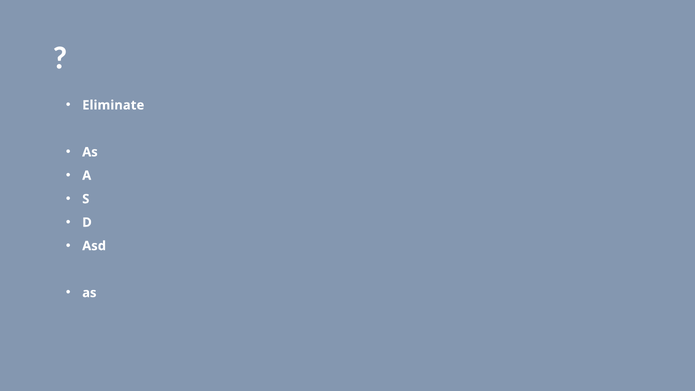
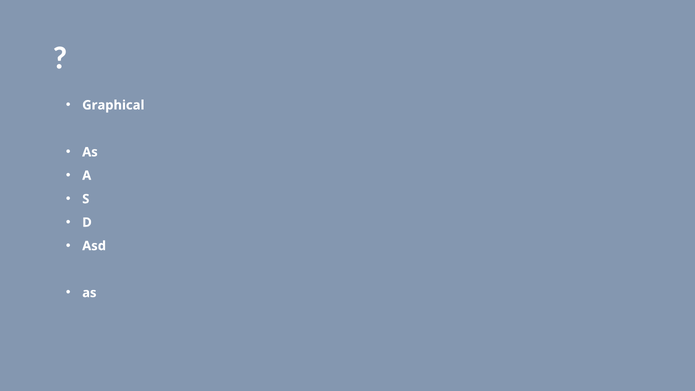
Eliminate: Eliminate -> Graphical (113, 105)
